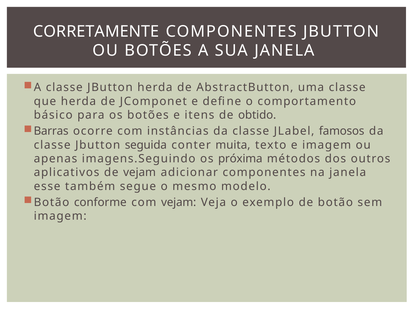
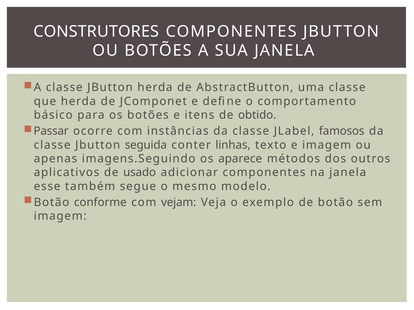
CORRETAMENTE: CORRETAMENTE -> CONSTRUTORES (96, 31)
Barras: Barras -> Passar (51, 131)
muita: muita -> linhas (233, 145)
próxima: próxima -> aparece (240, 159)
de vejam: vejam -> usado (140, 173)
